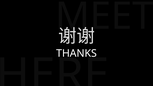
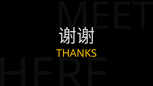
THANKS colour: white -> yellow (76, 53)
